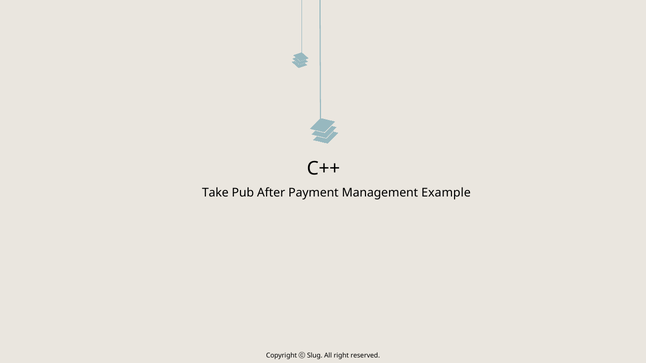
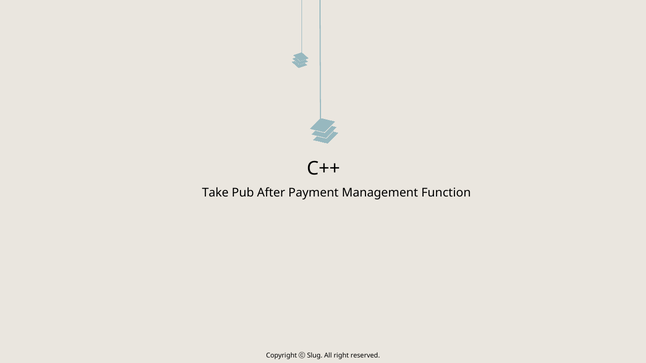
Example: Example -> Function (446, 193)
